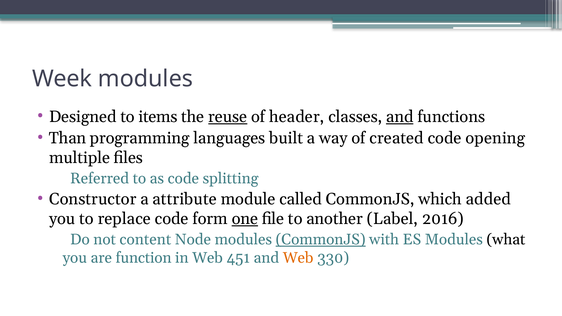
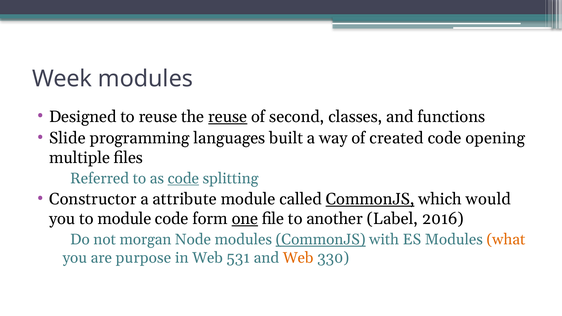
to items: items -> reuse (158, 117)
header: header -> second (297, 117)
and underline: present -> none (400, 117)
Than: Than -> Slide (67, 138)
code underline: none -> present (183, 179)
CommonJS underline: none -> present (370, 199)
added: added -> would (488, 199)
to replace: replace -> module (124, 219)
content: content -> morgan (145, 240)
what colour: black -> orange (506, 240)
function: function -> purpose (143, 258)
451: 451 -> 531 (238, 258)
